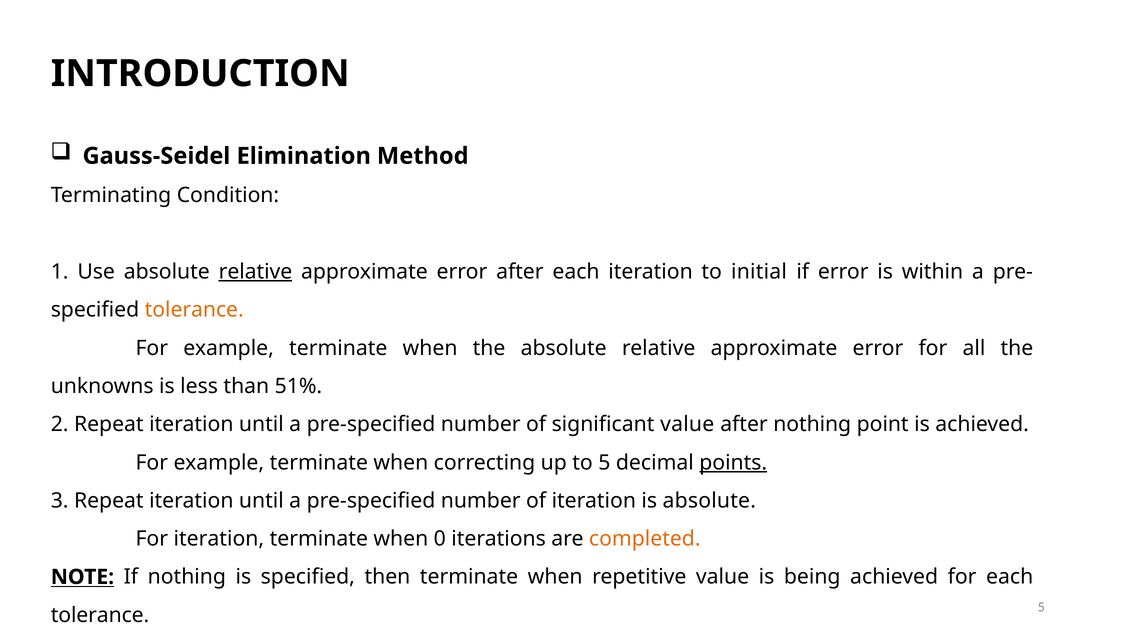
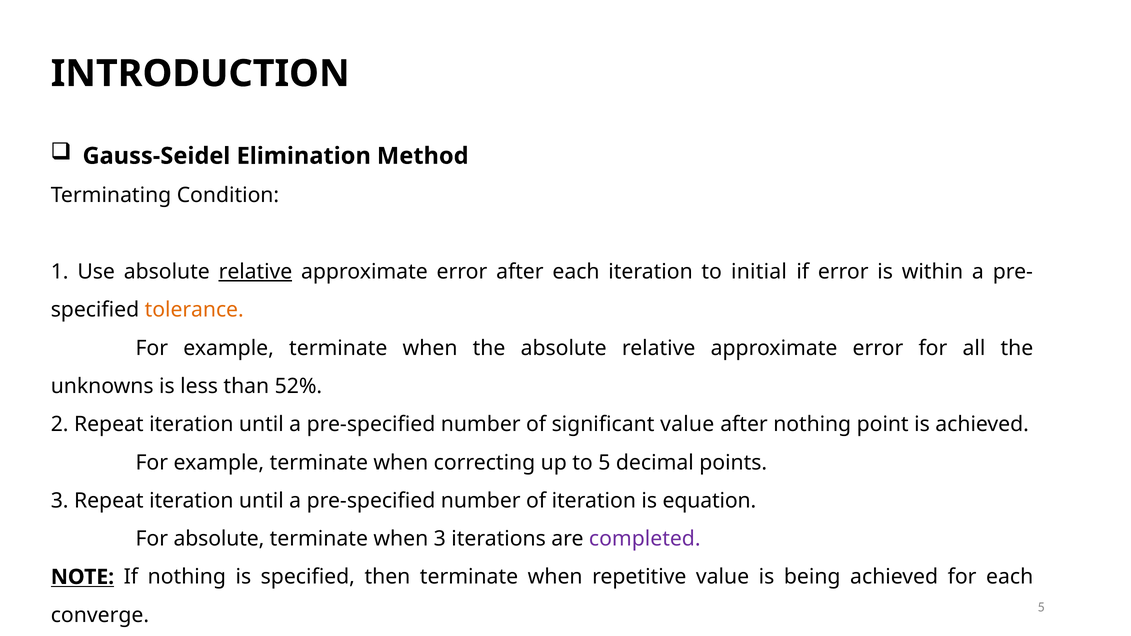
51%: 51% -> 52% (298, 386)
points underline: present -> none (733, 463)
is absolute: absolute -> equation (709, 501)
For iteration: iteration -> absolute (219, 539)
when 0: 0 -> 3 (440, 539)
completed colour: orange -> purple (645, 539)
tolerance: tolerance -> converge (100, 615)
